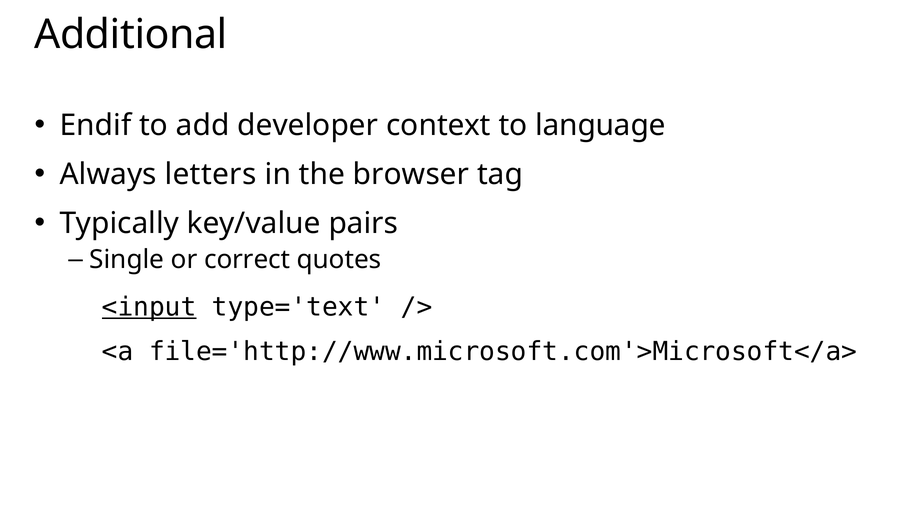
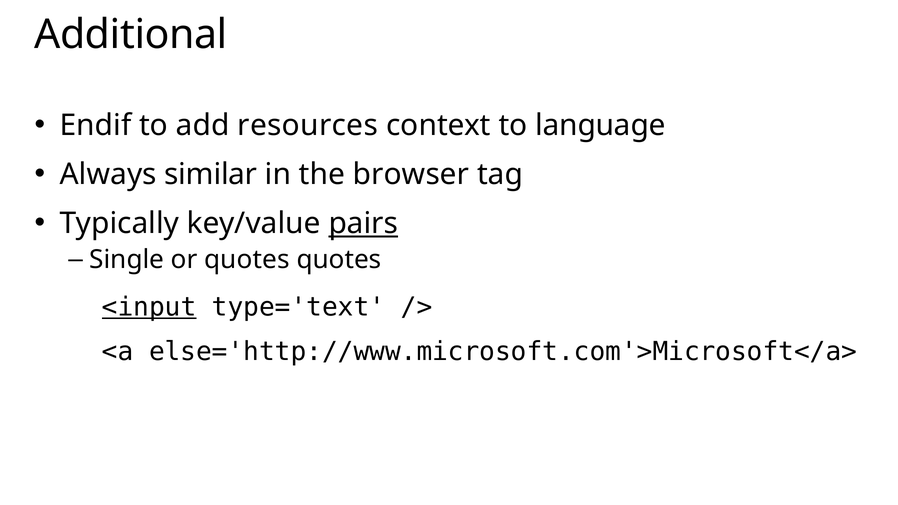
developer: developer -> resources (308, 126)
letters: letters -> similar (211, 175)
pairs underline: none -> present (363, 224)
or correct: correct -> quotes (247, 260)
file='http://www.microsoft.com'>Microsoft</a>: file='http://www.microsoft.com'>Microsoft</a> -> else='http://www.microsoft.com'>Microsoft</a> (503, 352)
